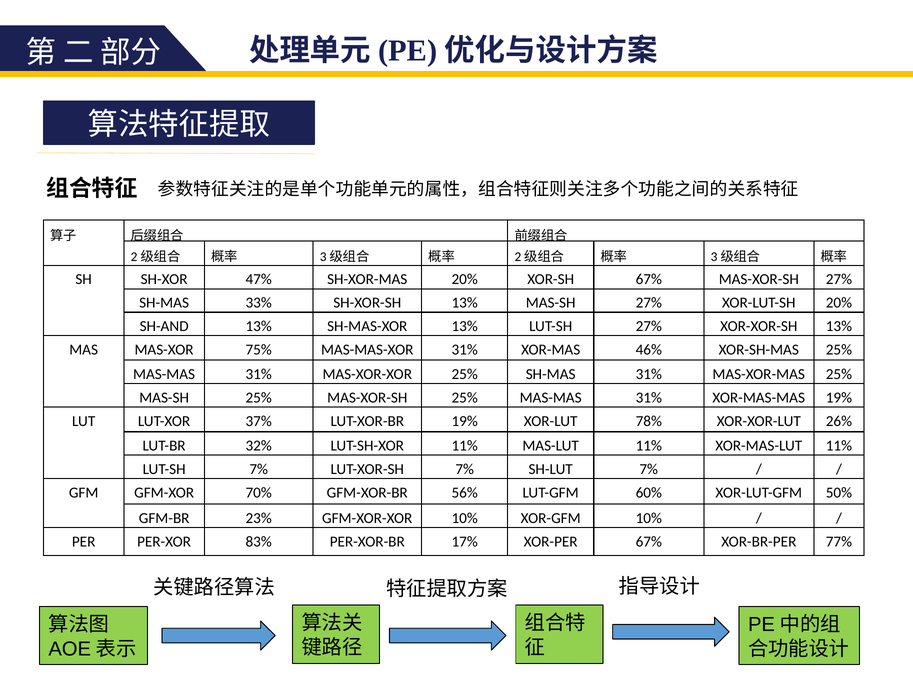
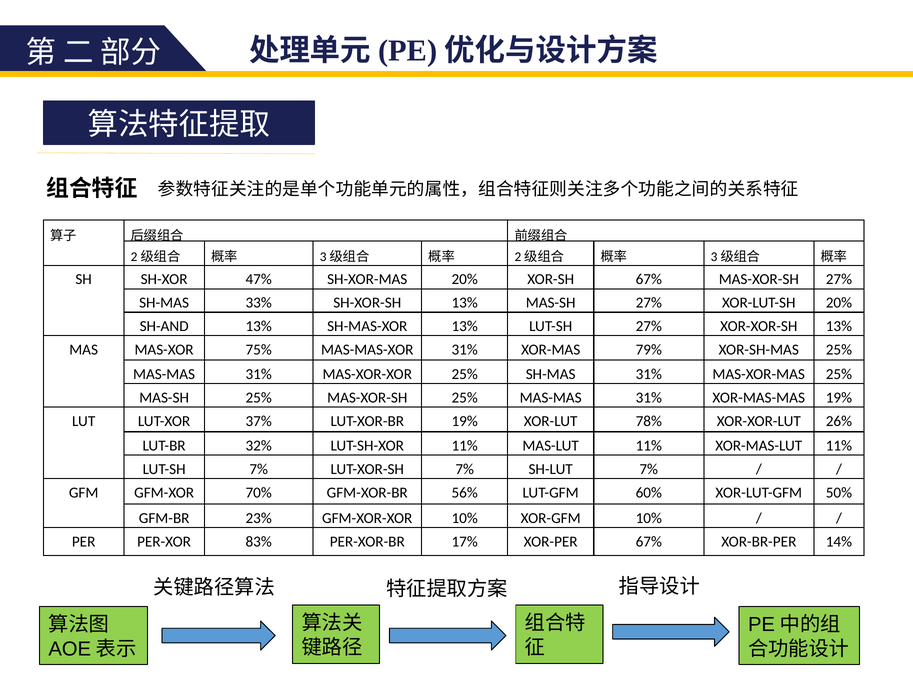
46%: 46% -> 79% (649, 350)
77%: 77% -> 14% (839, 542)
